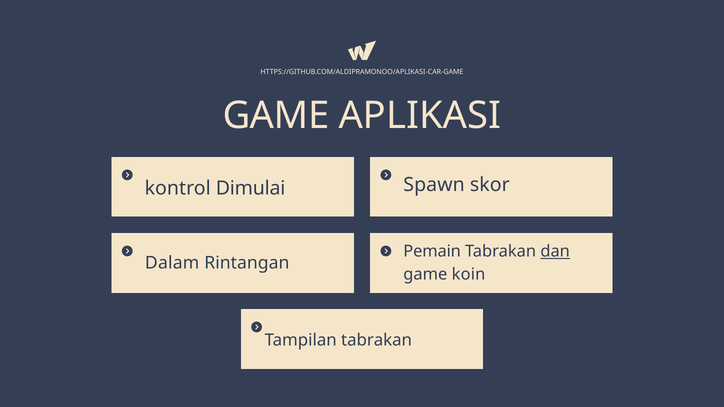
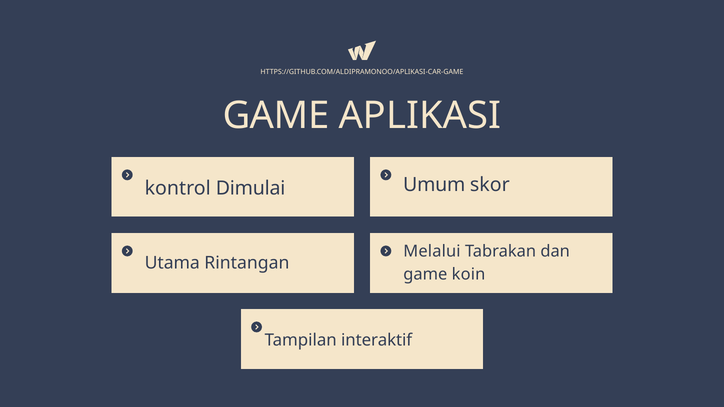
Spawn: Spawn -> Umum (434, 185)
Pemain: Pemain -> Melalui (432, 251)
dan underline: present -> none (555, 251)
Dalam: Dalam -> Utama (172, 263)
Tampilan tabrakan: tabrakan -> interaktif (377, 340)
